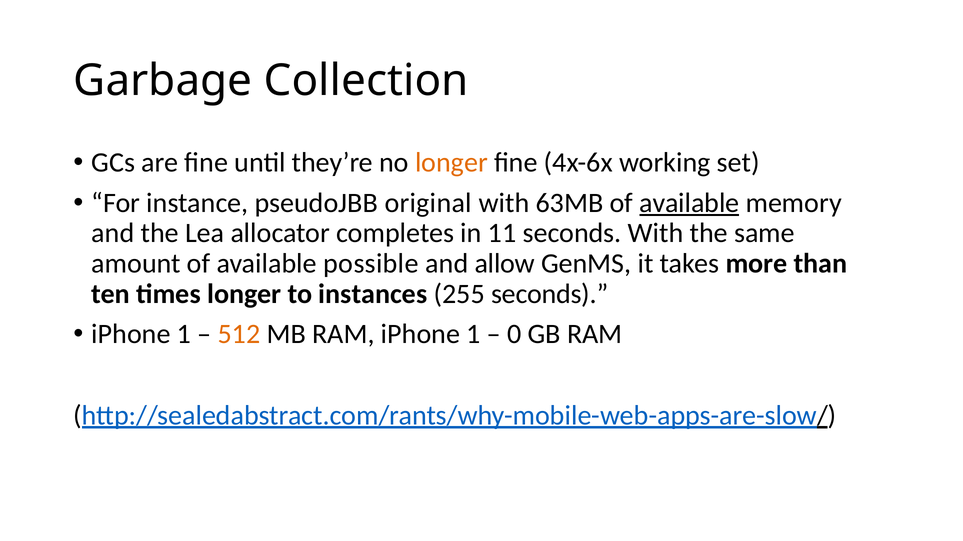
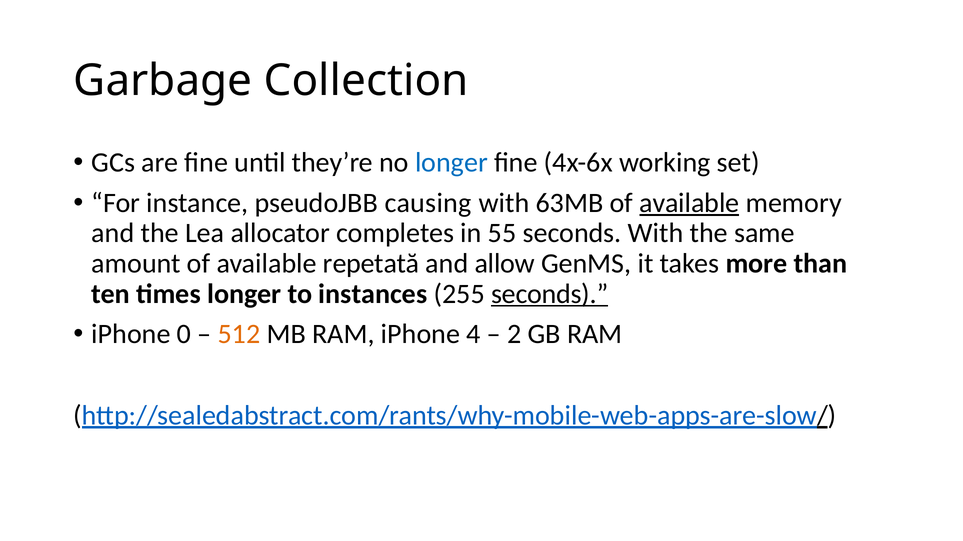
longer colour: orange -> blue (451, 163)
original: original -> causing (428, 203)
11: 11 -> 55 (502, 234)
possible: possible -> repetată (371, 264)
seconds underline: none -> present (550, 294)
1: 1 -> 0 (184, 335)
RAM iPhone 1: 1 -> 4 (474, 335)
0: 0 -> 2 (514, 335)
